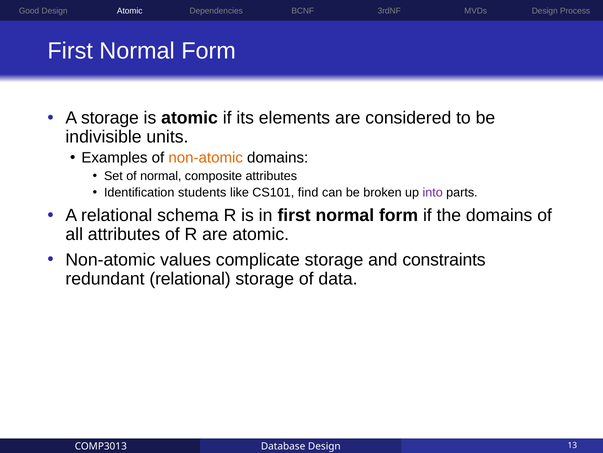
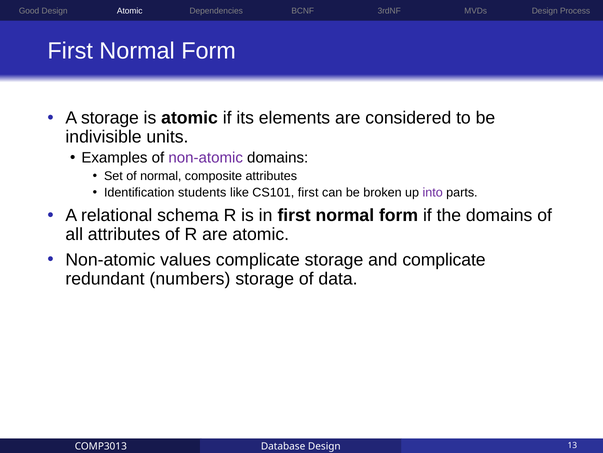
non-atomic colour: orange -> purple (206, 158)
CS101 find: find -> first (308, 192)
and constraints: constraints -> complicate (444, 259)
redundant relational: relational -> numbers (190, 278)
